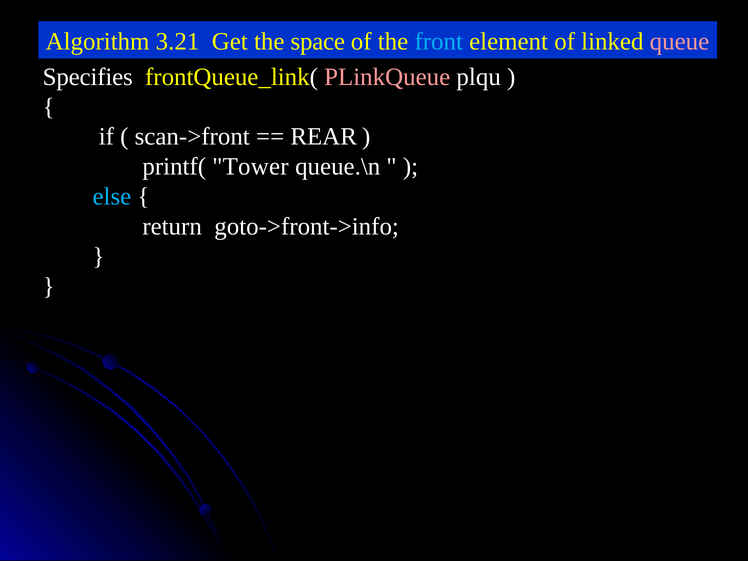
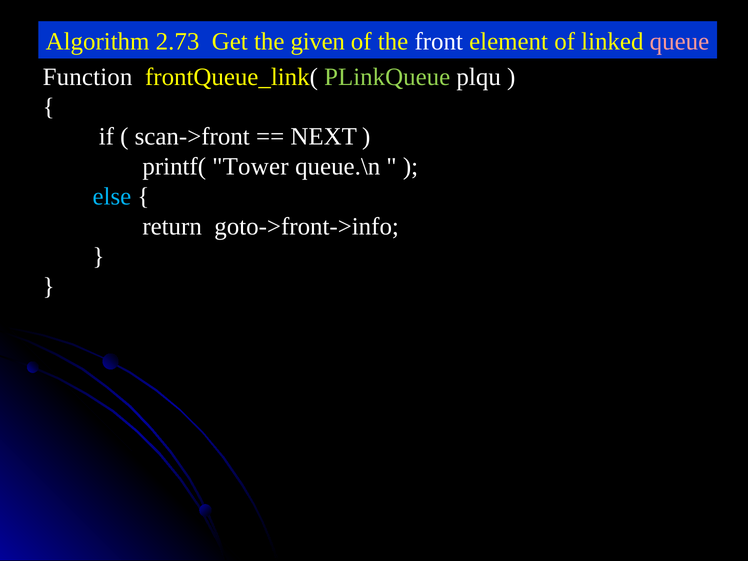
3.21: 3.21 -> 2.73 (178, 42)
space: space -> given (318, 42)
front colour: light blue -> white (439, 42)
Specifies: Specifies -> Function (88, 77)
PLinkQueue colour: pink -> light green (387, 77)
REAR: REAR -> NEXT (324, 137)
